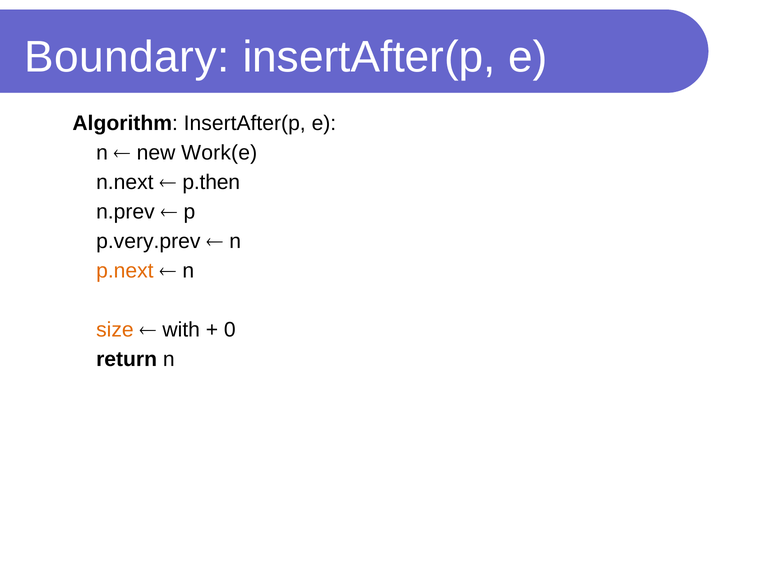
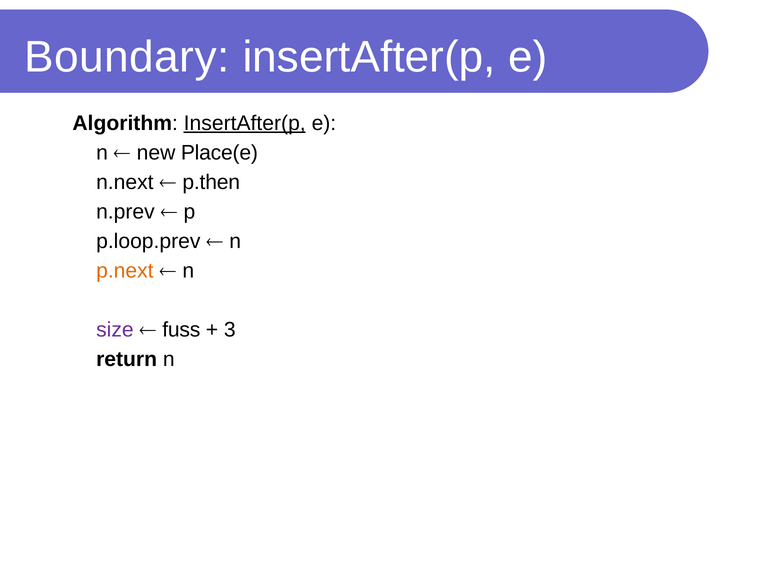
InsertAfter(p underline: none -> present (245, 123)
Work(e: Work(e -> Place(e (219, 153)
p.very.prev: p.very.prev -> p.loop.prev (148, 241)
size colour: orange -> purple (115, 330)
with: with -> fuss (181, 330)
0: 0 -> 3 (230, 330)
